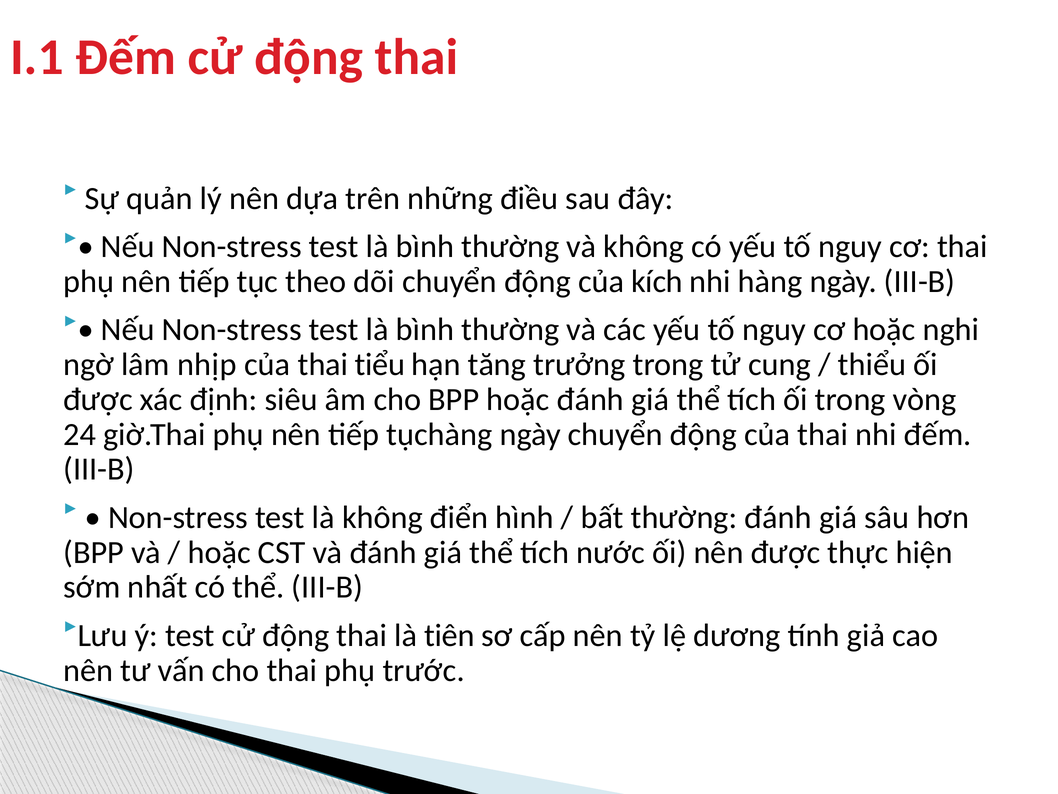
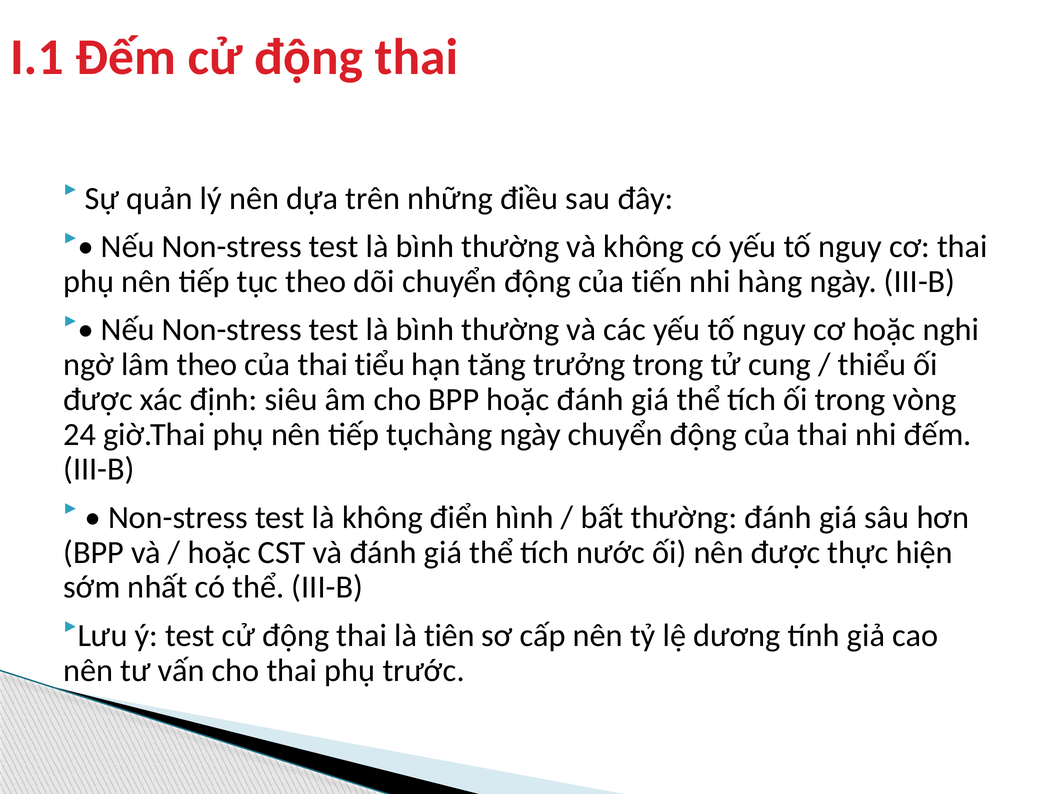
kích: kích -> tiến (657, 281)
lâm nhịp: nhịp -> theo (207, 364)
